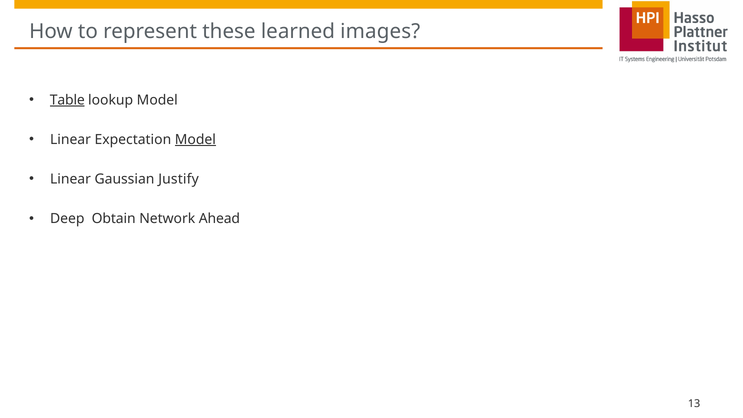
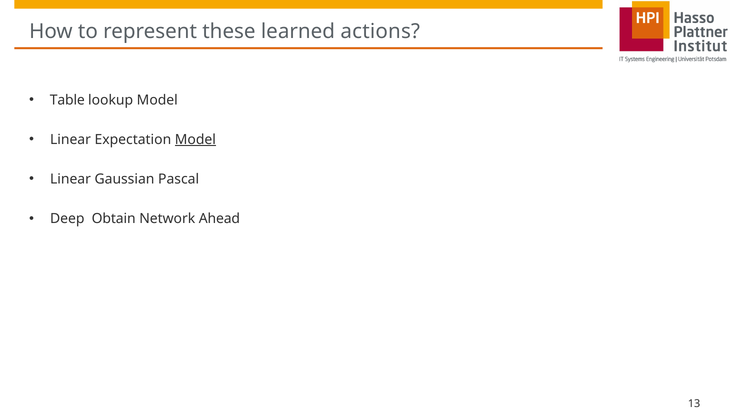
images: images -> actions (380, 31)
Table underline: present -> none (67, 100)
Justify: Justify -> Pascal (179, 179)
